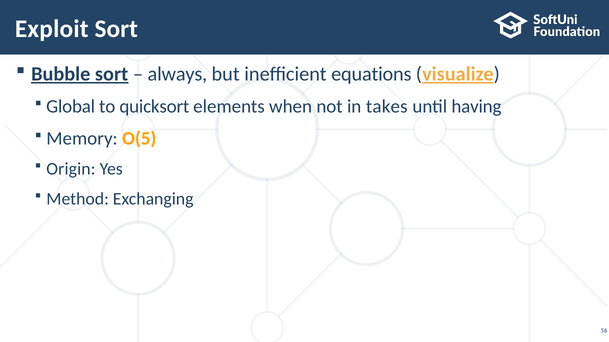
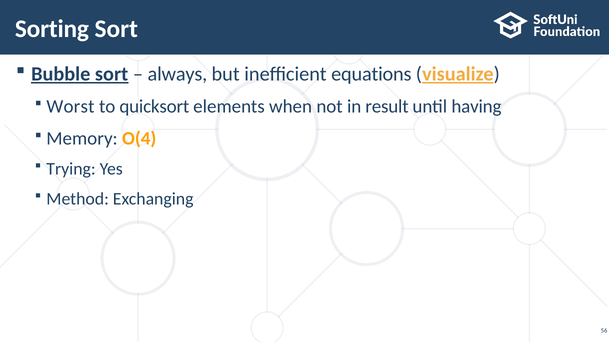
Exploit: Exploit -> Sorting (52, 29)
Global: Global -> Worst (70, 107)
takes: takes -> result (387, 107)
O(5: O(5 -> O(4 (139, 138)
Origin: Origin -> Trying (71, 169)
